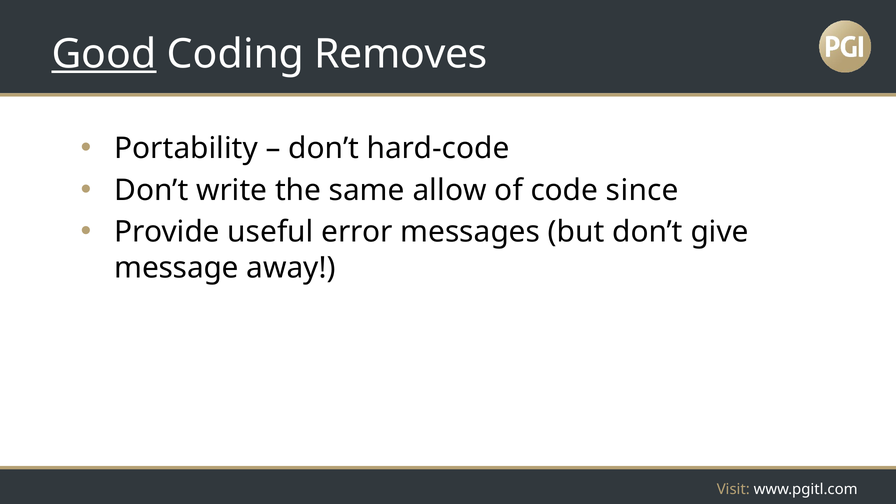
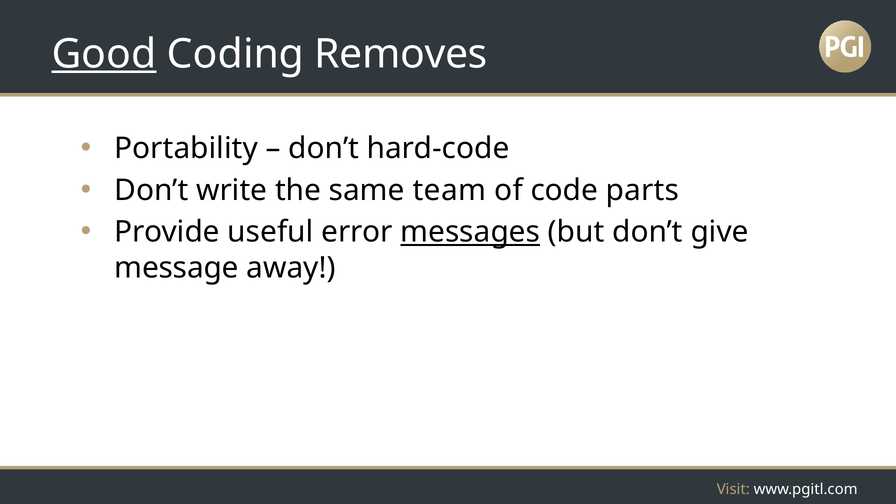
allow: allow -> team (450, 190)
since: since -> parts (642, 190)
messages underline: none -> present (470, 232)
